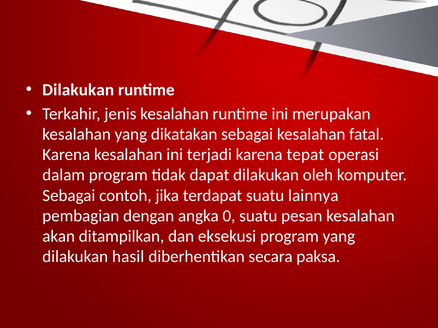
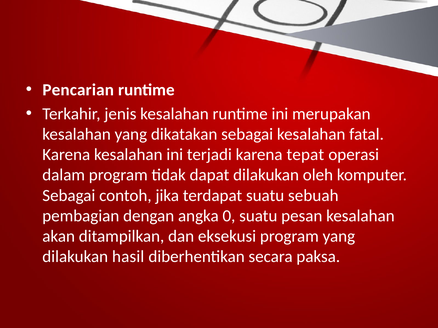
Dilakukan: Dilakukan -> Pencarian (78, 90)
lainnya: lainnya -> sebuah (313, 196)
